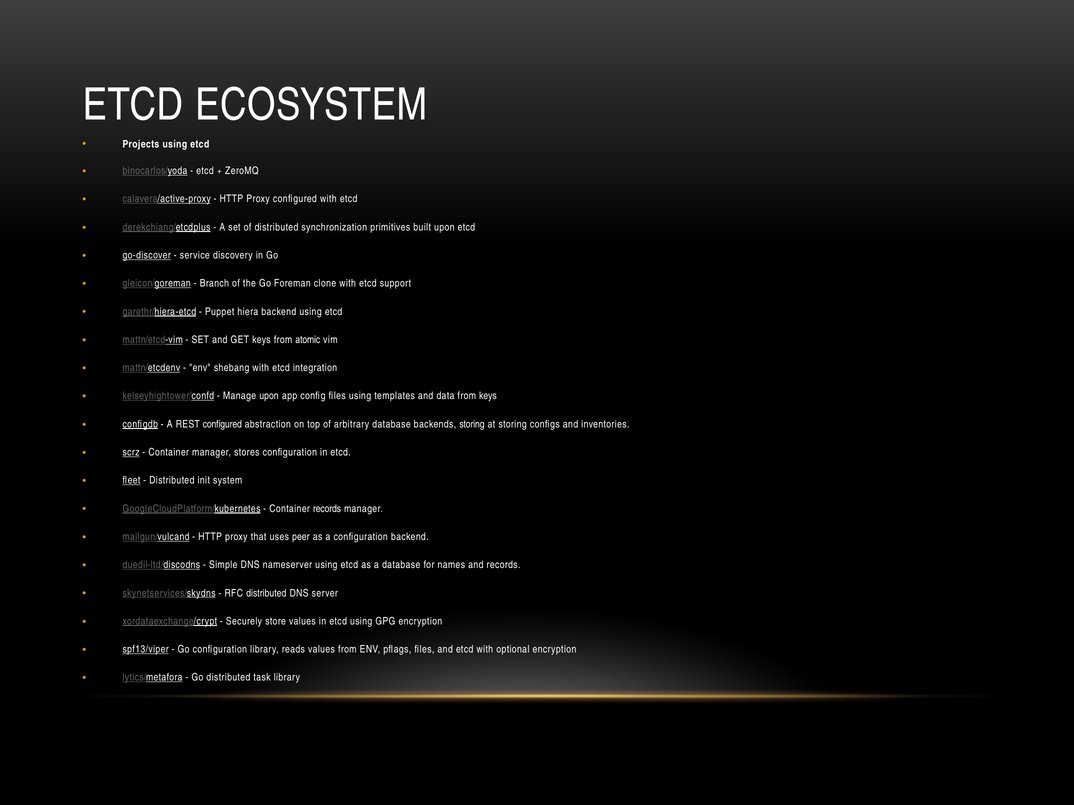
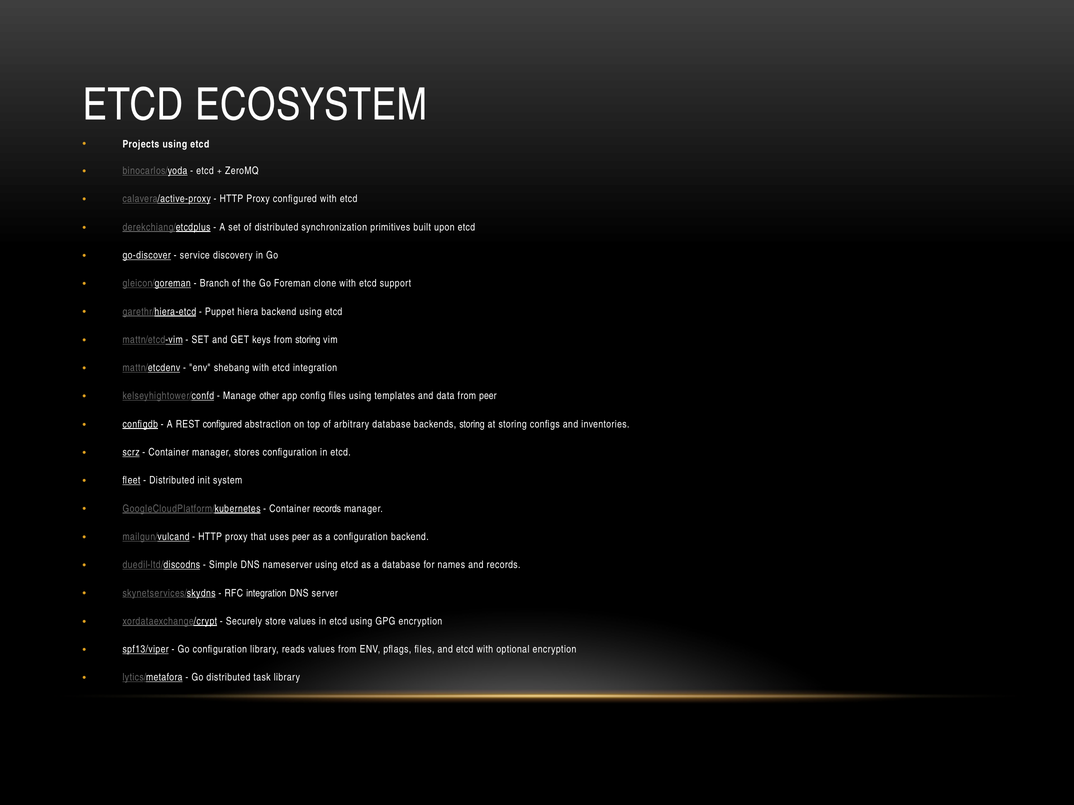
from atomic: atomic -> storing (308, 340)
Manage upon: upon -> other (269, 396)
from keys: keys -> peer (488, 396)
RFC distributed: distributed -> integration (266, 593)
